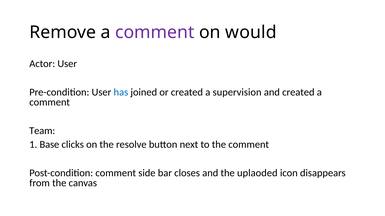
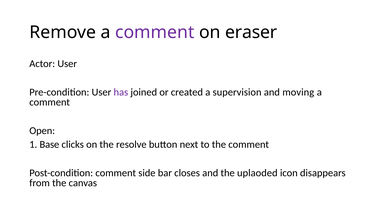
would: would -> eraser (251, 32)
has colour: blue -> purple (121, 92)
and created: created -> moving (298, 92)
Team: Team -> Open (42, 131)
